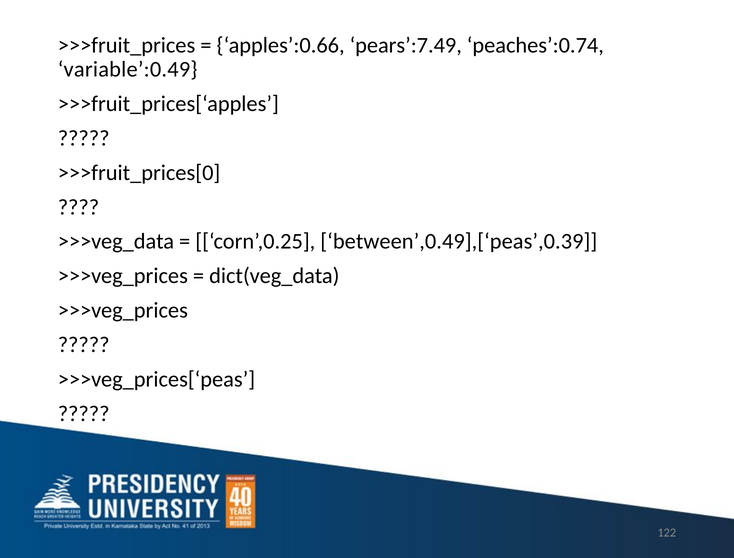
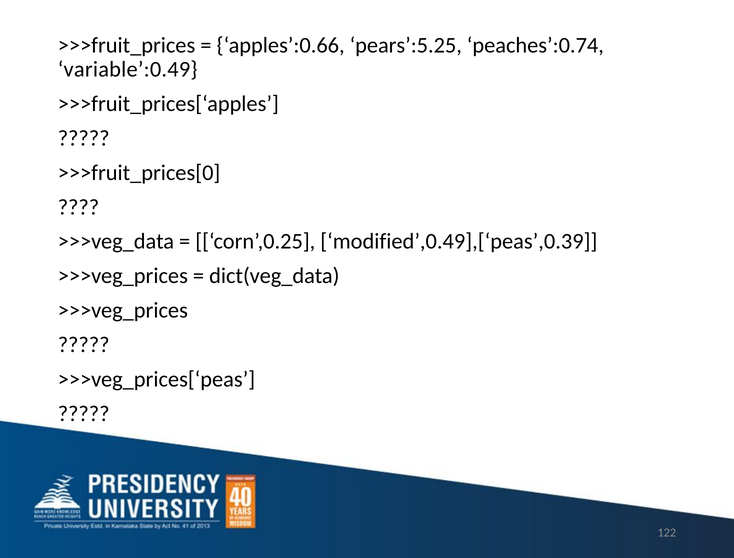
pears’:7.49: pears’:7.49 -> pears’:5.25 (406, 45)
between’,0.49],[‘peas’,0.39: between’,0.49],[‘peas’,0.39 -> modified’,0.49],[‘peas’,0.39 (459, 241)
